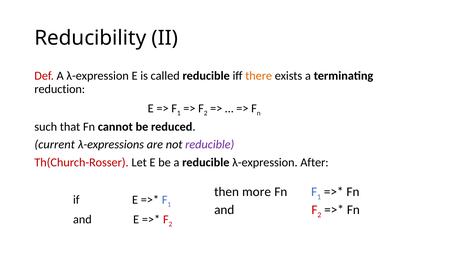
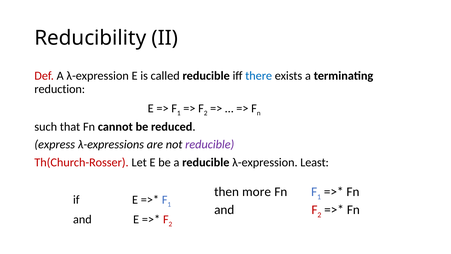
there colour: orange -> blue (259, 76)
current: current -> express (55, 144)
After: After -> Least (315, 162)
